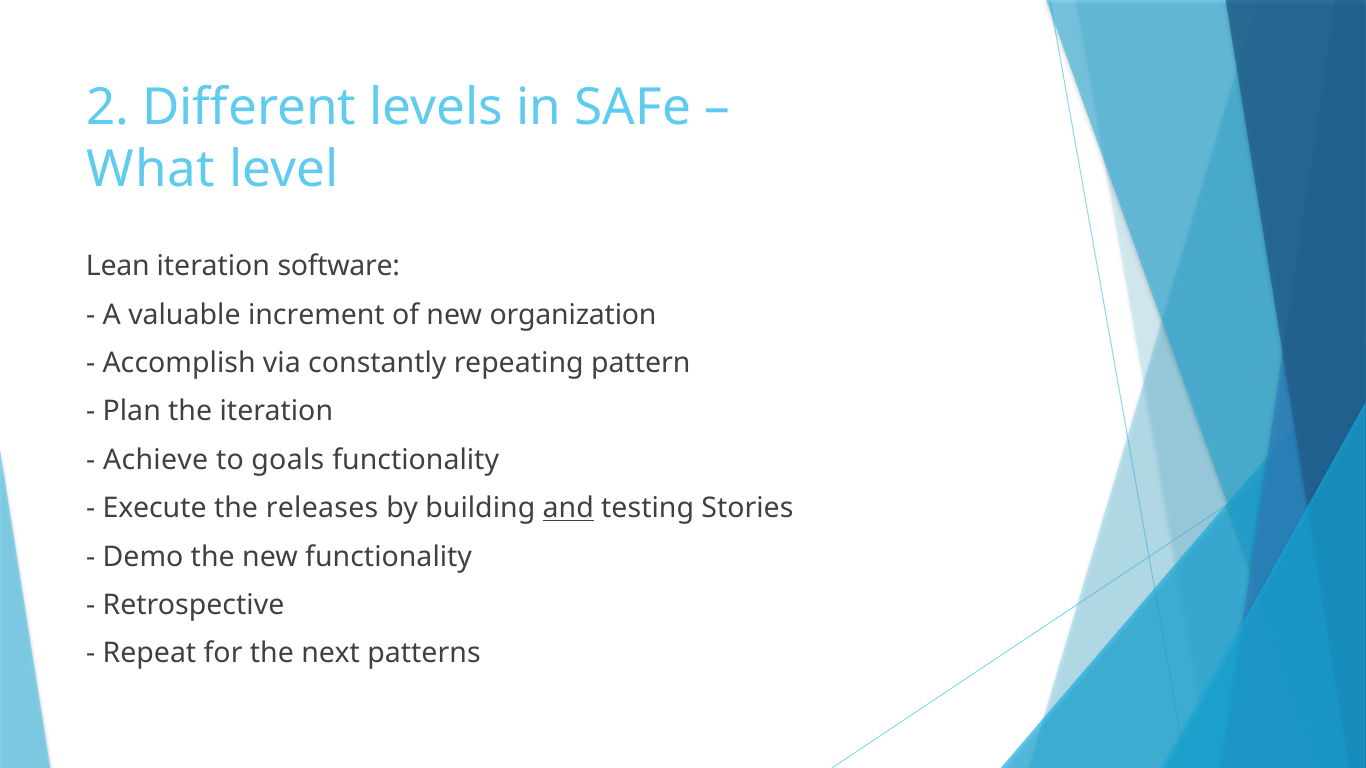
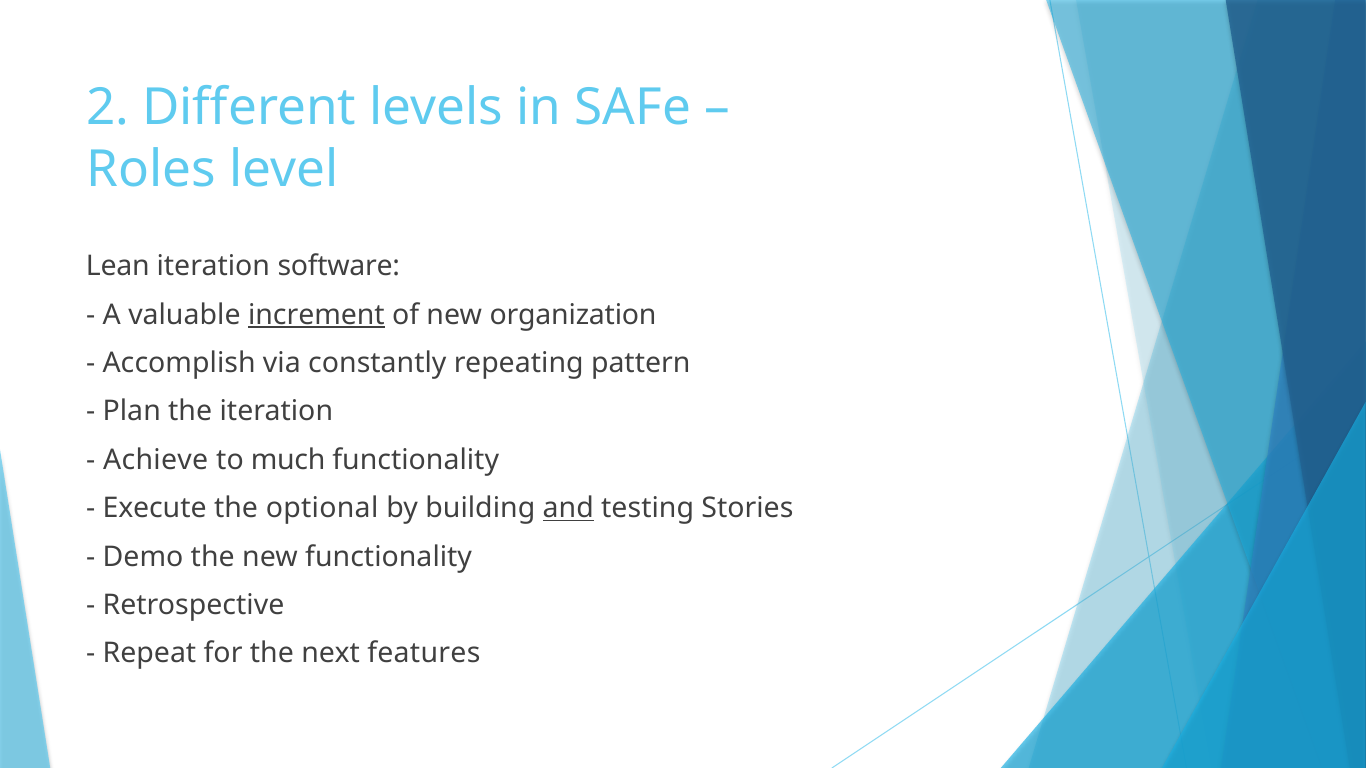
What: What -> Roles (151, 169)
increment underline: none -> present (316, 315)
goals: goals -> much (288, 460)
releases: releases -> optional (322, 509)
patterns: patterns -> features (424, 654)
